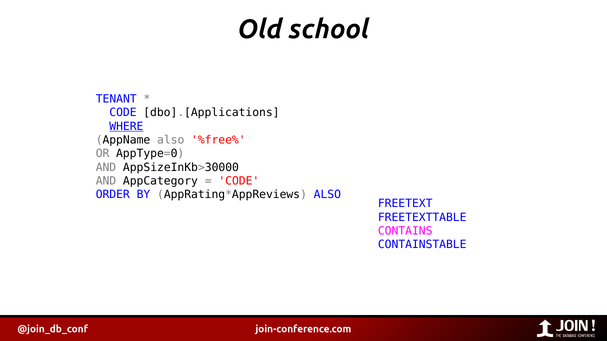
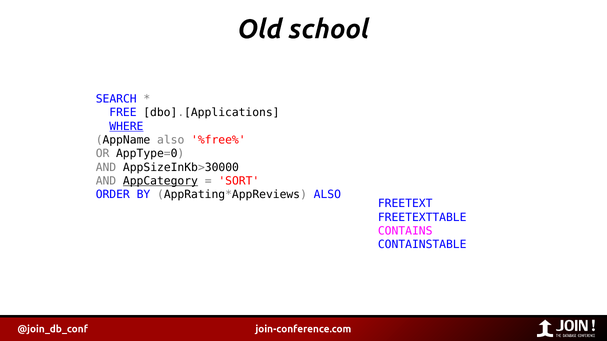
TENANT: TENANT -> SEARCH (116, 99)
CODE: CODE -> FREE (123, 113)
AppCategory underline: none -> present (160, 181)
CODE: CODE -> SORT (239, 181)
